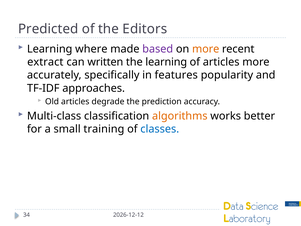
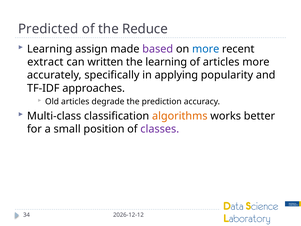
Editors: Editors -> Reduce (145, 29)
where: where -> assign (91, 49)
more colour: orange -> blue (206, 49)
features: features -> applying (176, 75)
training: training -> position (104, 129)
classes colour: blue -> purple (160, 129)
